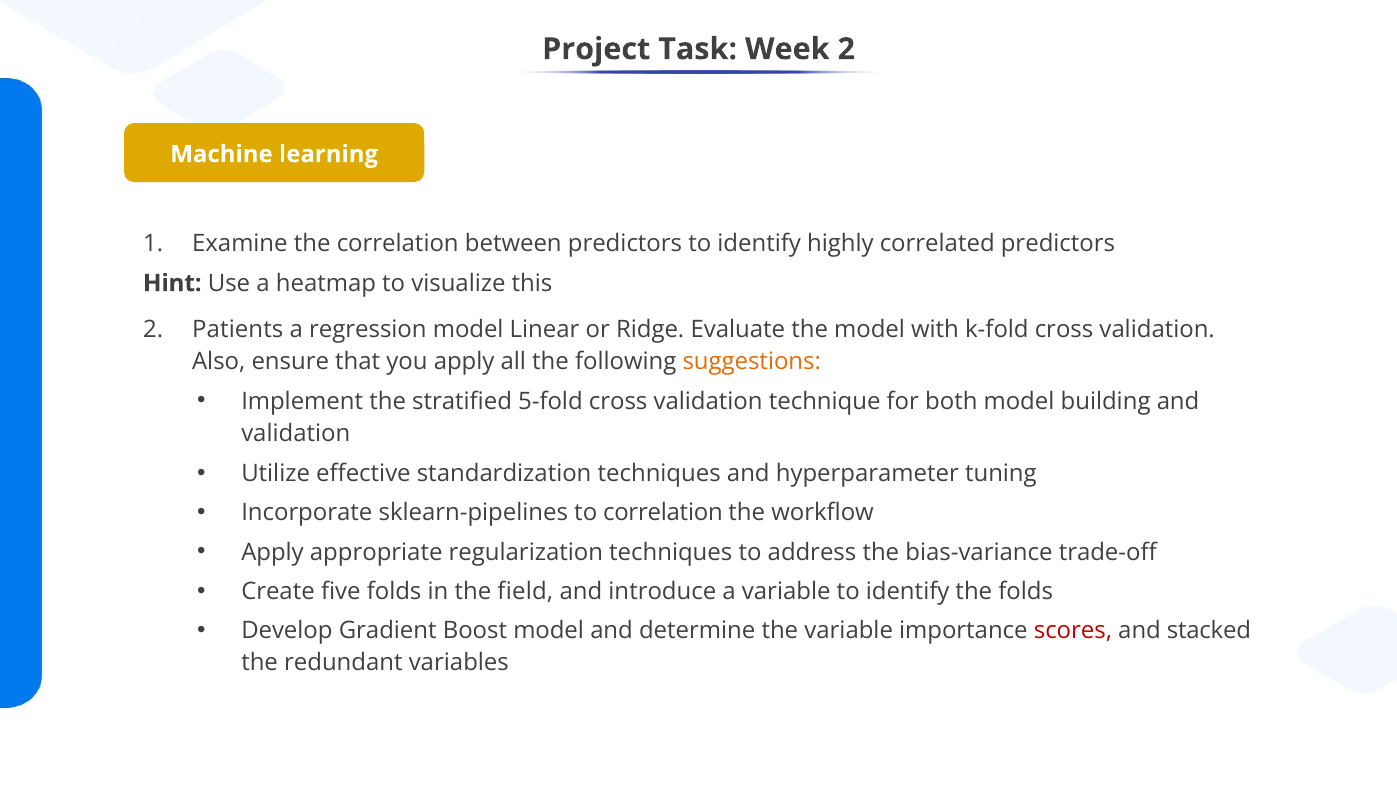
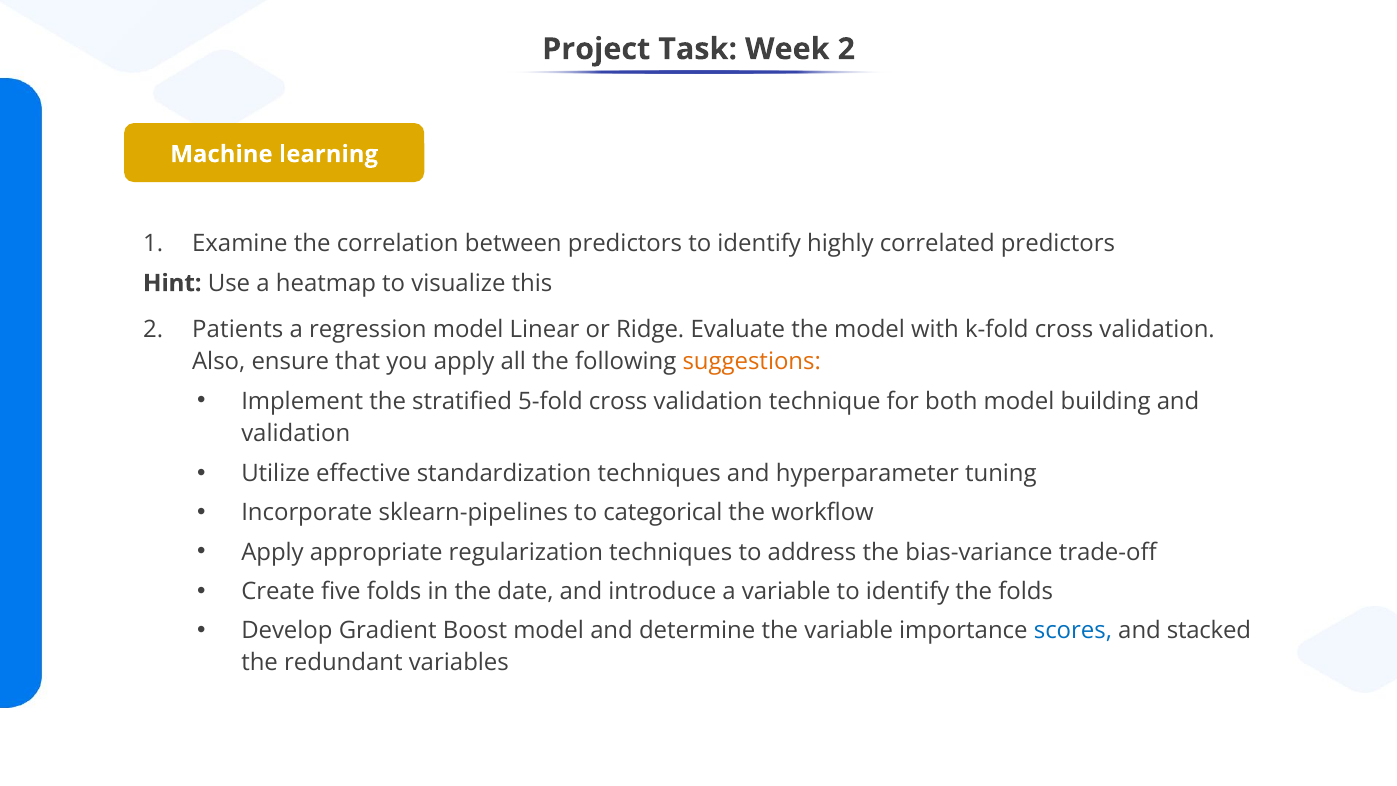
to correlation: correlation -> categorical (663, 513)
field: field -> date (525, 591)
scores colour: red -> blue (1073, 630)
